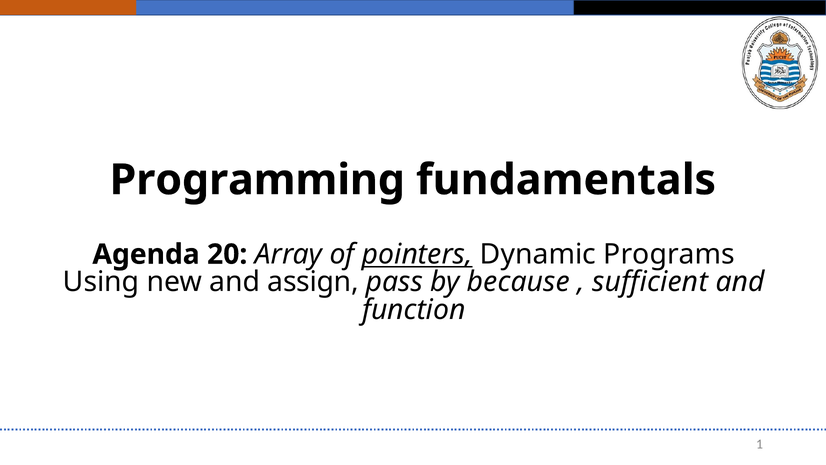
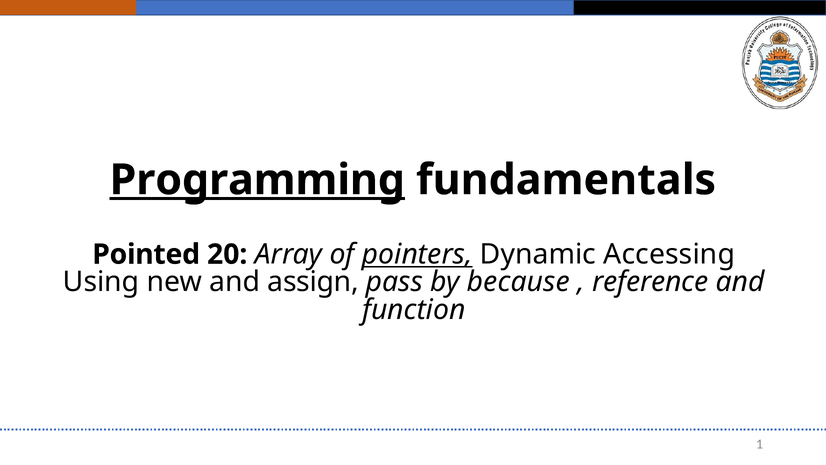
Programming underline: none -> present (257, 180)
Agenda: Agenda -> Pointed (146, 254)
Programs: Programs -> Accessing (669, 254)
sufficient: sufficient -> reference (650, 282)
